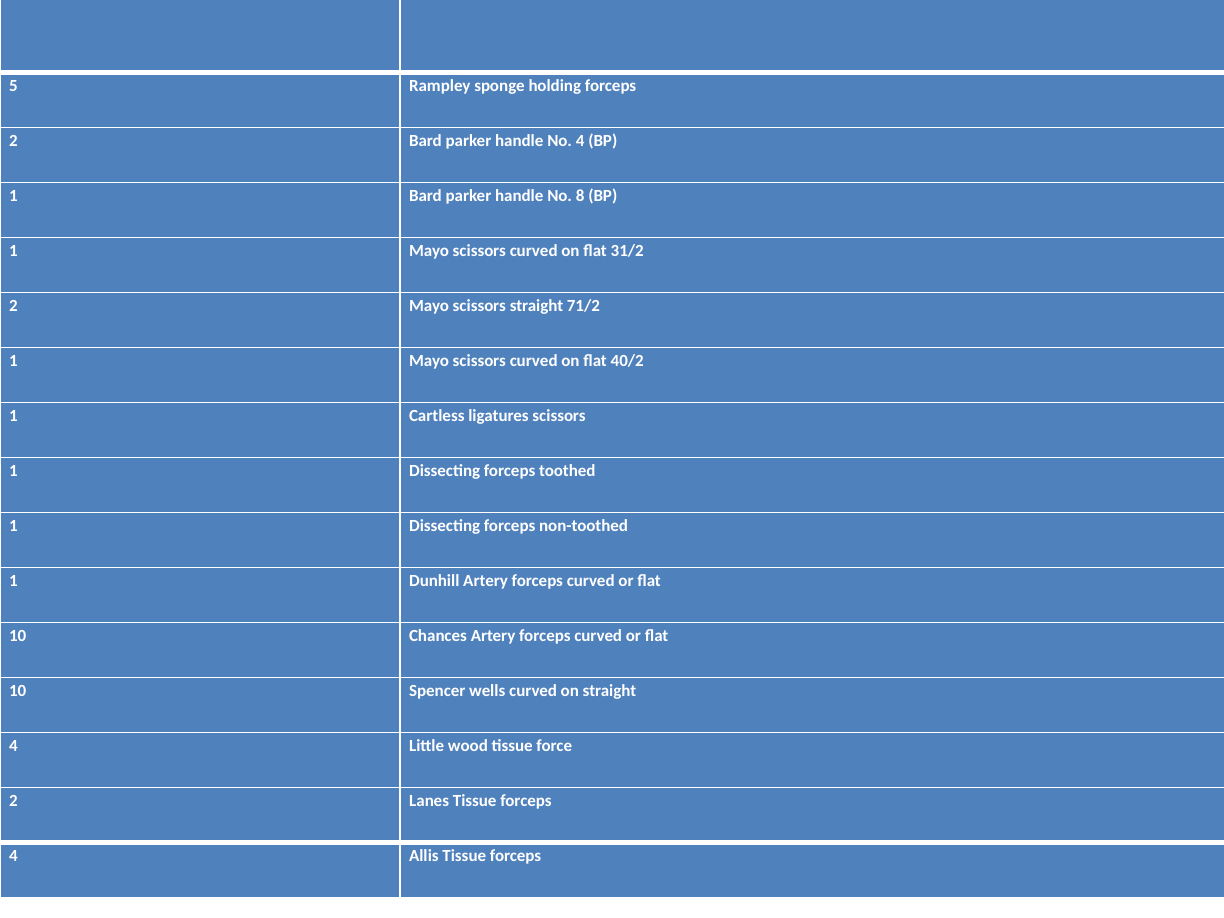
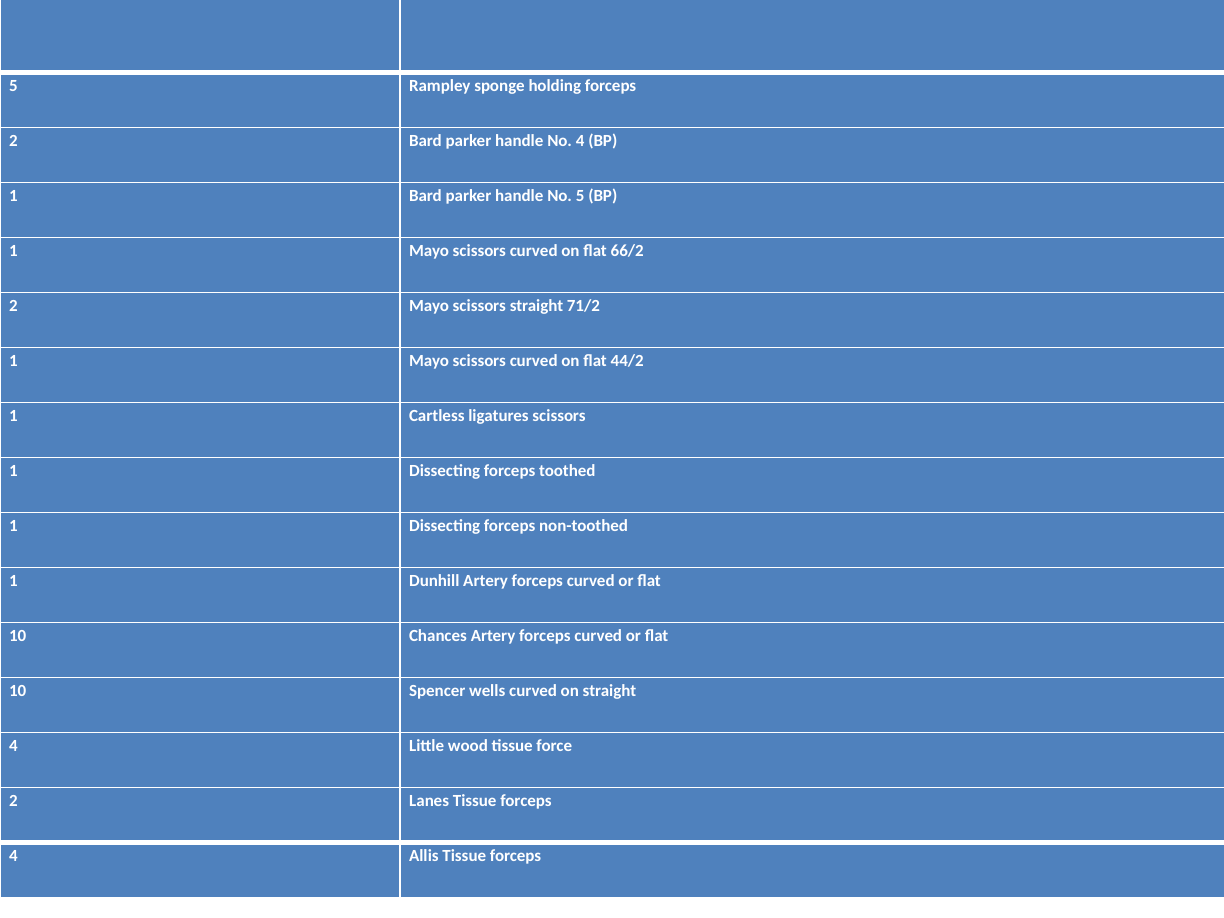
No 8: 8 -> 5 (580, 196)
31/2: 31/2 -> 66/2 (627, 251)
40/2: 40/2 -> 44/2 (627, 361)
